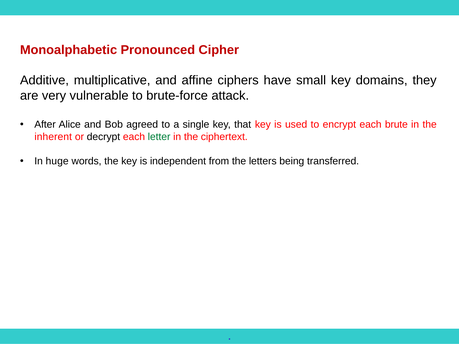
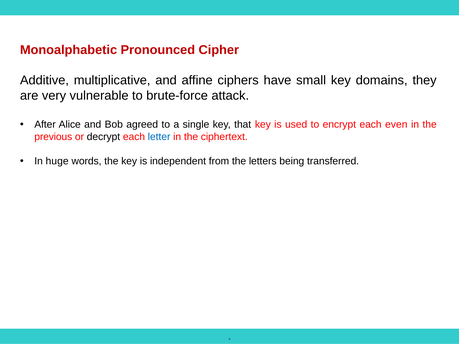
brute: brute -> even (396, 125)
inherent: inherent -> previous (53, 137)
letter colour: green -> blue (159, 137)
